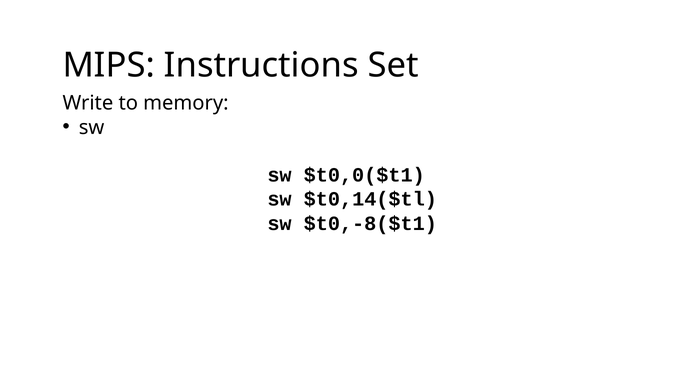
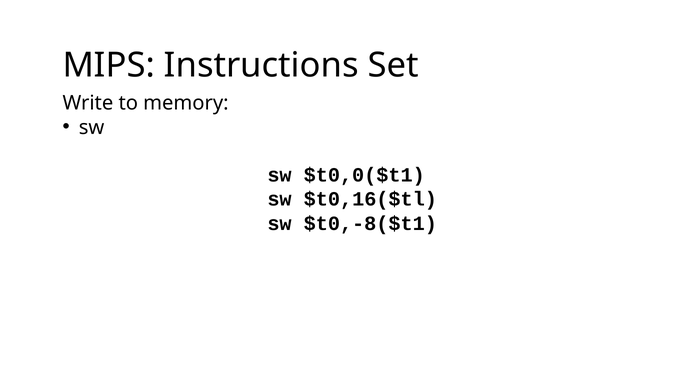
$t0,14($tl: $t0,14($tl -> $t0,16($tl (370, 199)
